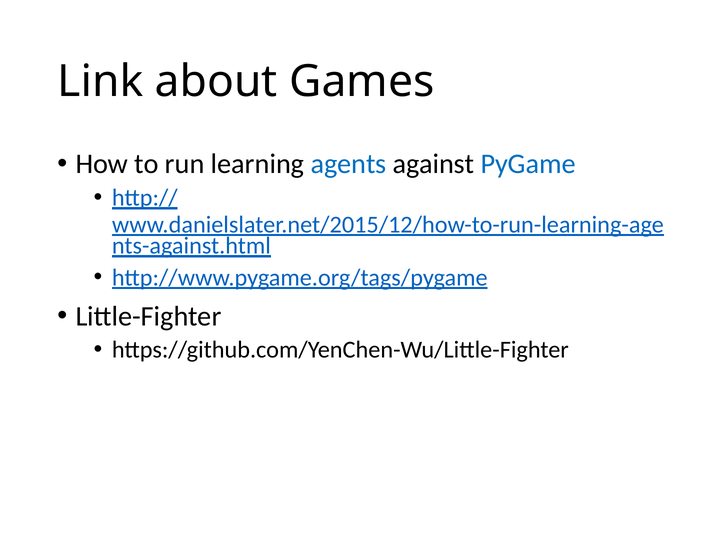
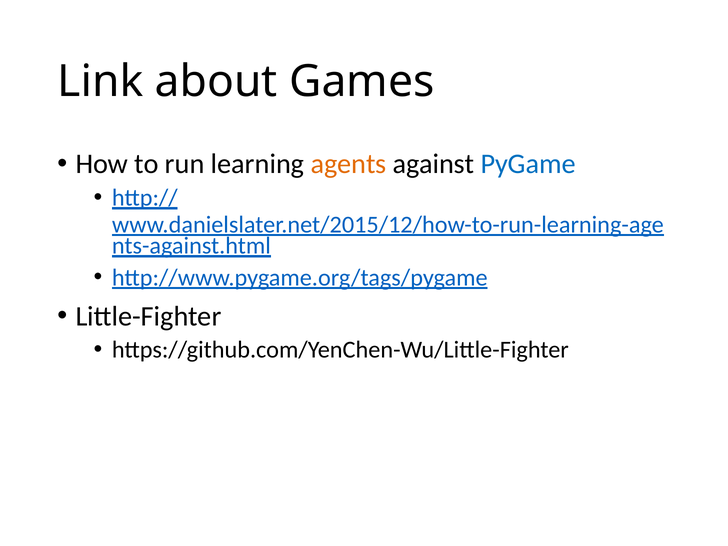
agents colour: blue -> orange (349, 164)
